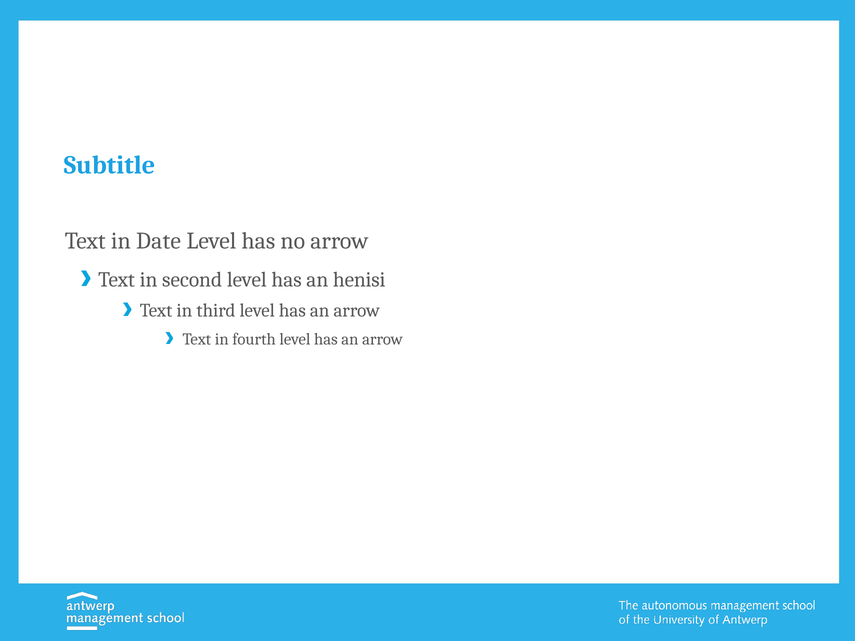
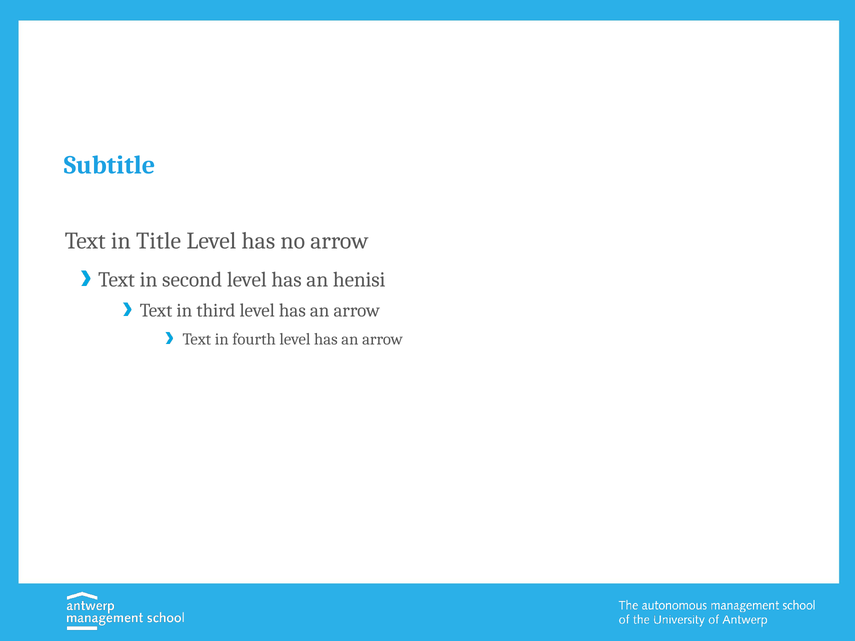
Date: Date -> Title (159, 241)
